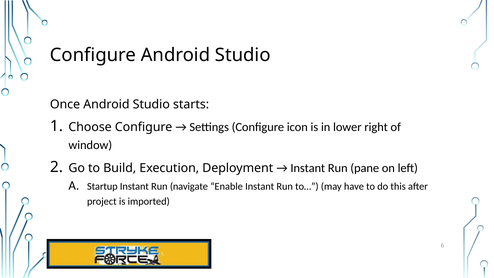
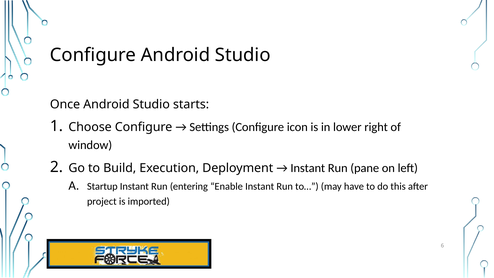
navigate: navigate -> entering (189, 186)
